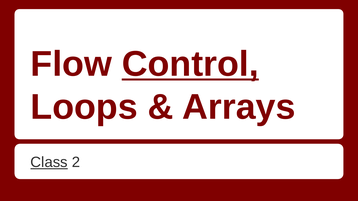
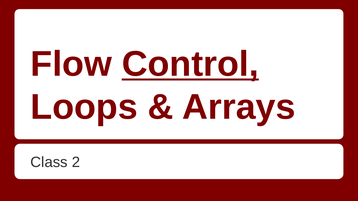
Class underline: present -> none (49, 163)
